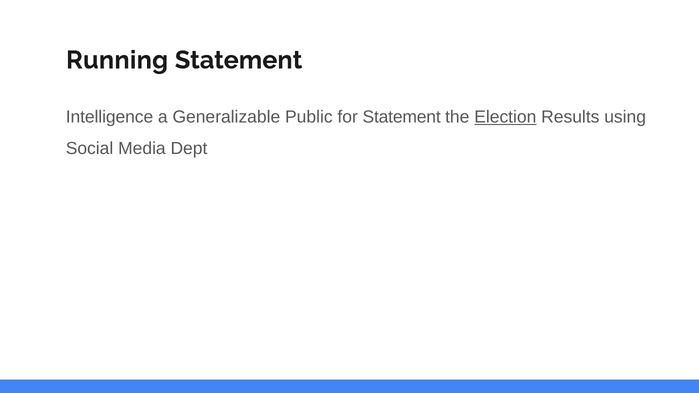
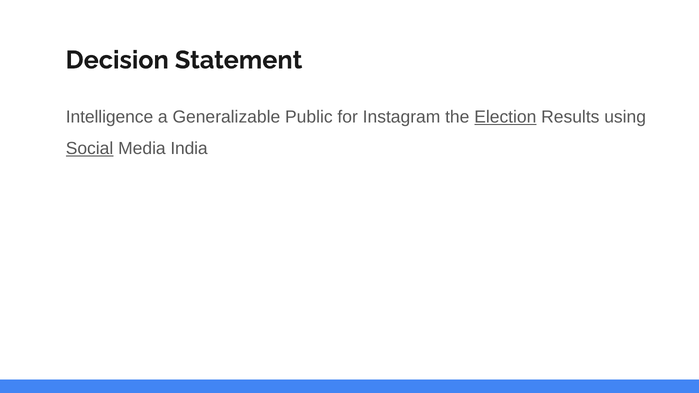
Running: Running -> Decision (117, 60)
for Statement: Statement -> Instagram (402, 117)
Social underline: none -> present (90, 149)
Dept: Dept -> India (189, 149)
